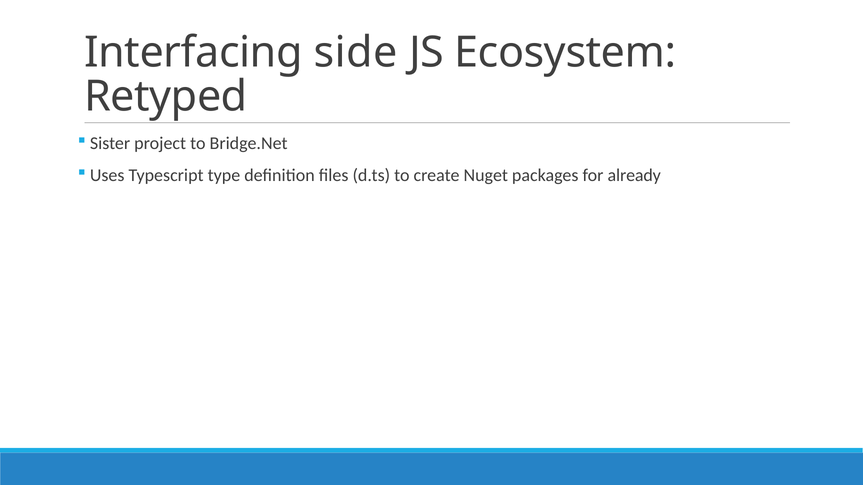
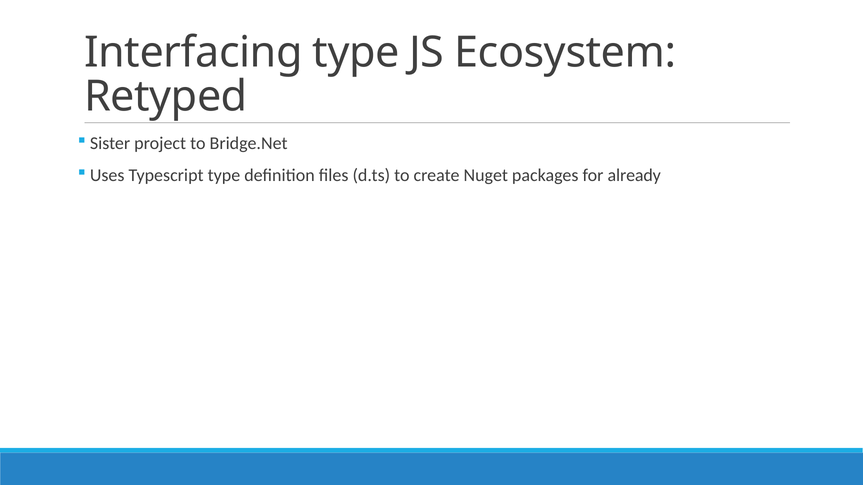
Interfacing side: side -> type (356, 53)
